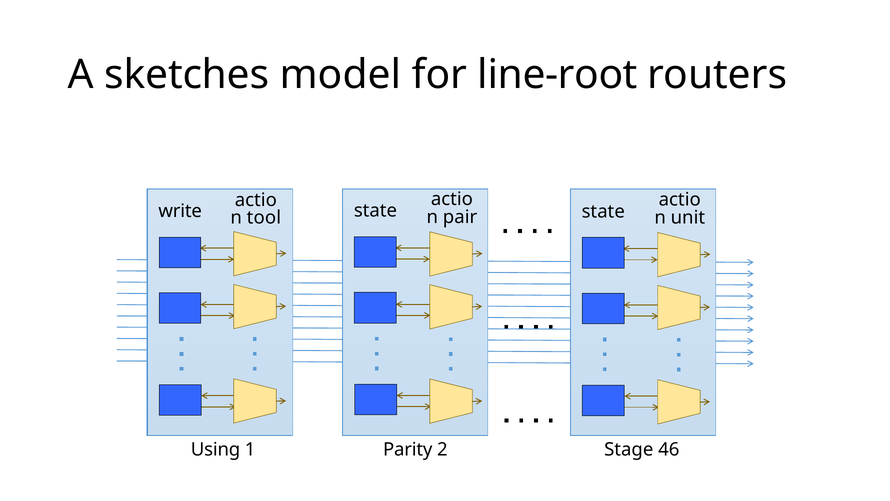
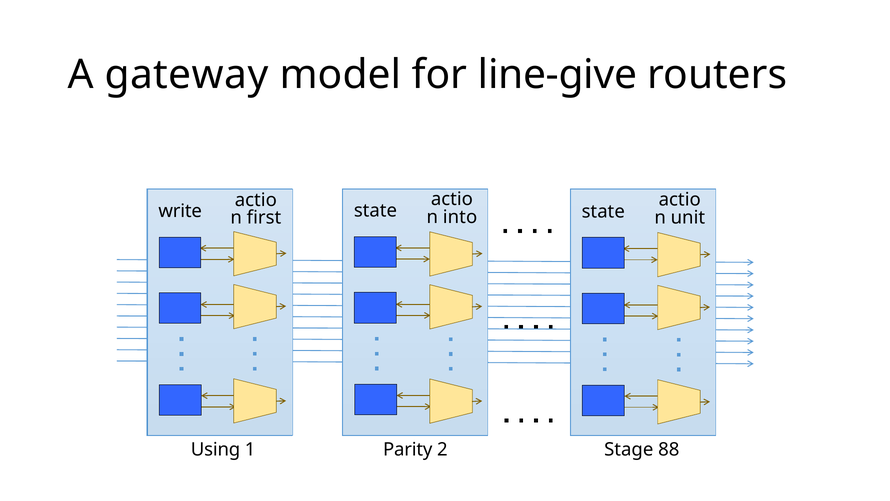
sketches: sketches -> gateway (187, 75)
line-root: line-root -> line-give (557, 75)
pair: pair -> into (460, 217)
tool: tool -> first (264, 218)
46: 46 -> 88 (669, 449)
